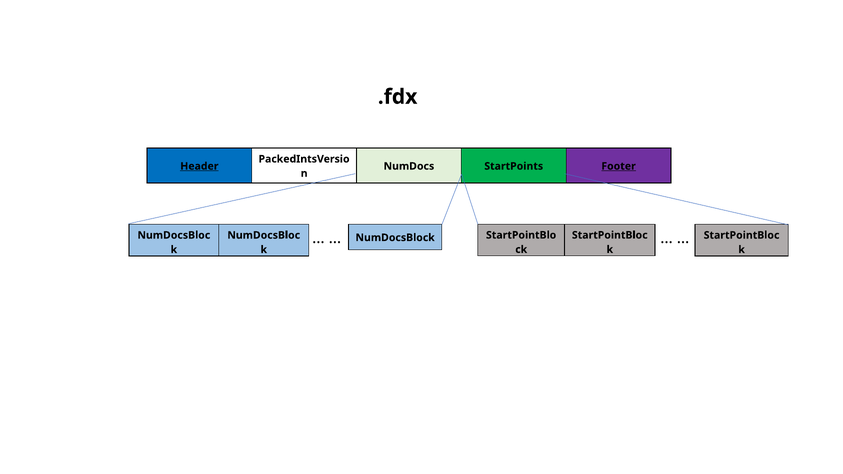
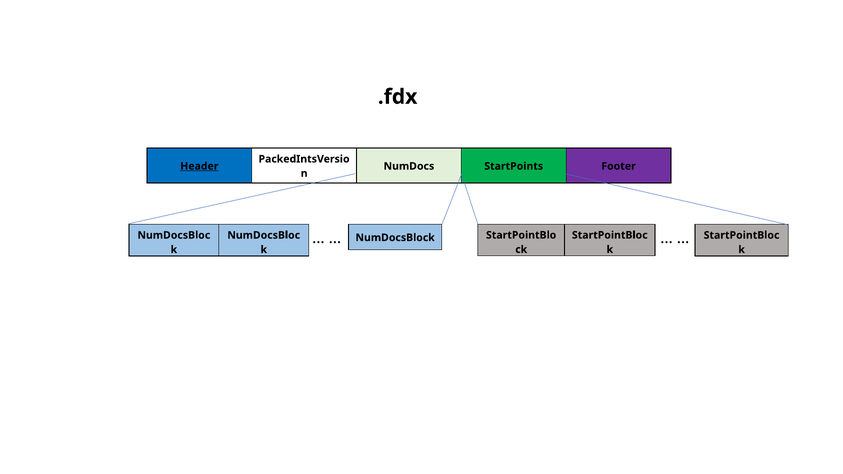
Footer underline: present -> none (619, 166)
